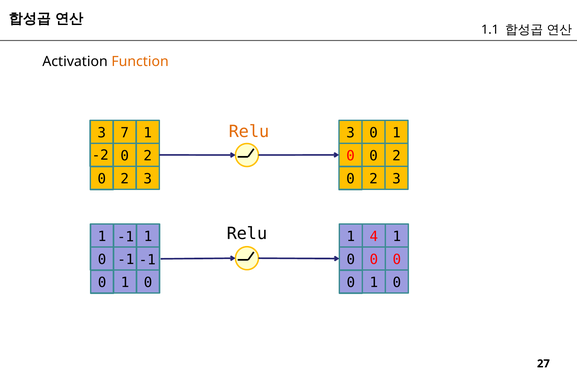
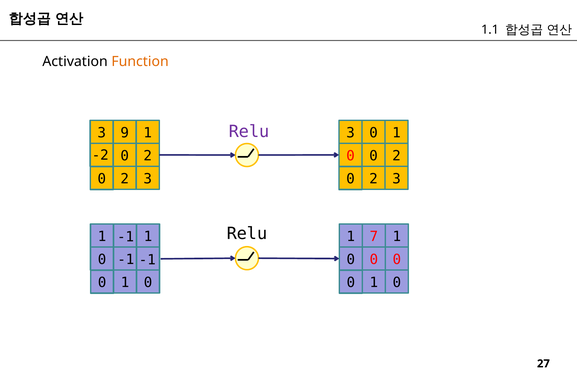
Relu colour: orange -> purple (249, 132)
7: 7 -> 9 (125, 133)
4: 4 -> 7 (374, 237)
